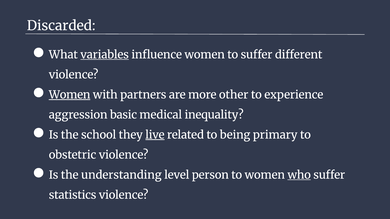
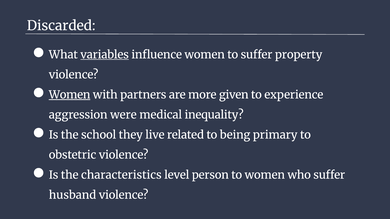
different: different -> property (299, 55)
other: other -> given (234, 95)
basic: basic -> were (123, 115)
live underline: present -> none (155, 135)
understanding: understanding -> characteristics (121, 175)
who underline: present -> none (299, 175)
statistics: statistics -> husband (72, 195)
